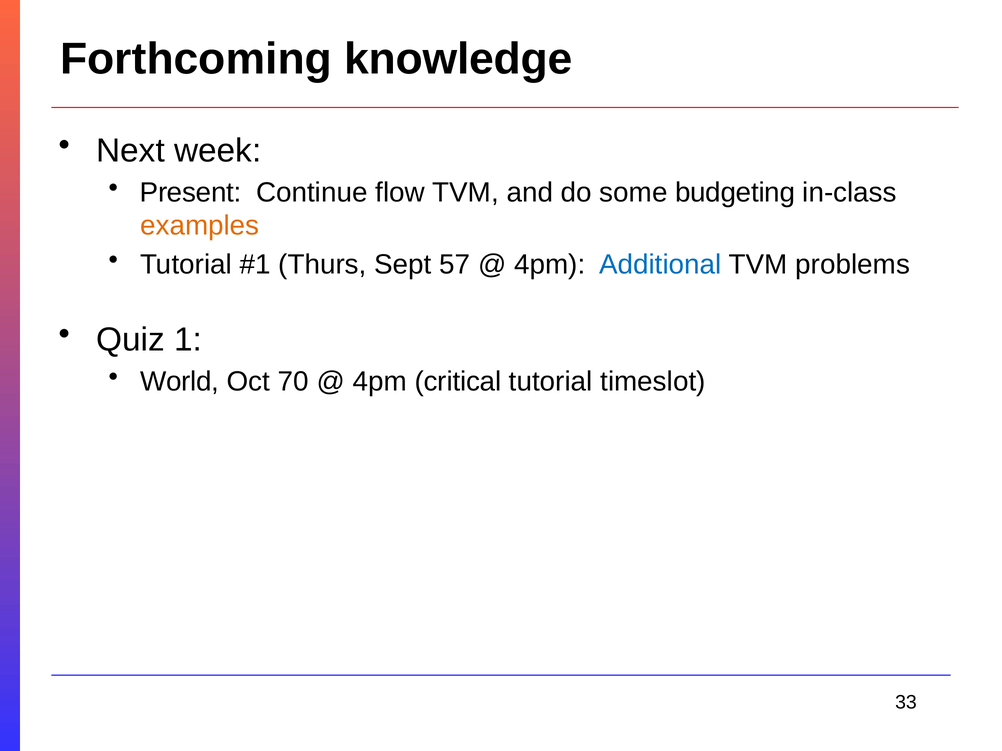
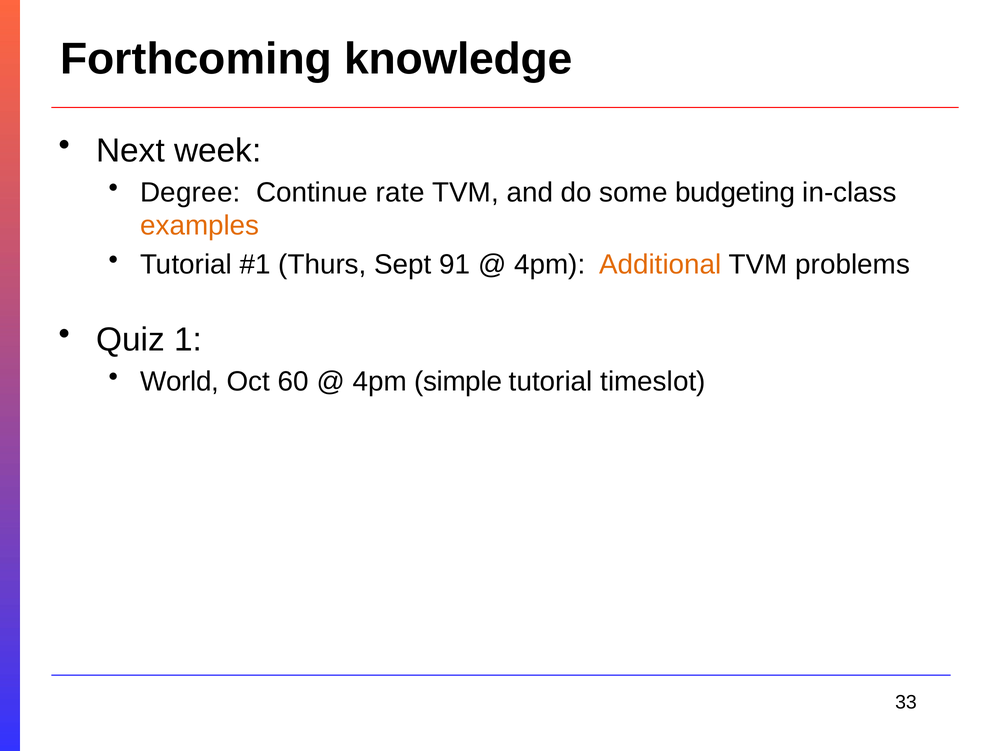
Present: Present -> Degree (190, 193)
flow: flow -> rate (400, 193)
57: 57 -> 91 (455, 265)
Additional colour: blue -> orange (660, 265)
70: 70 -> 60 (293, 382)
critical: critical -> simple (458, 382)
